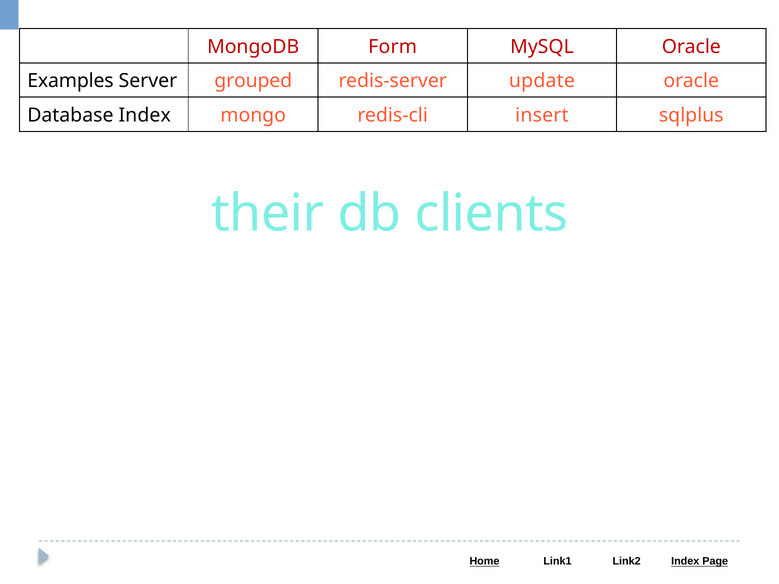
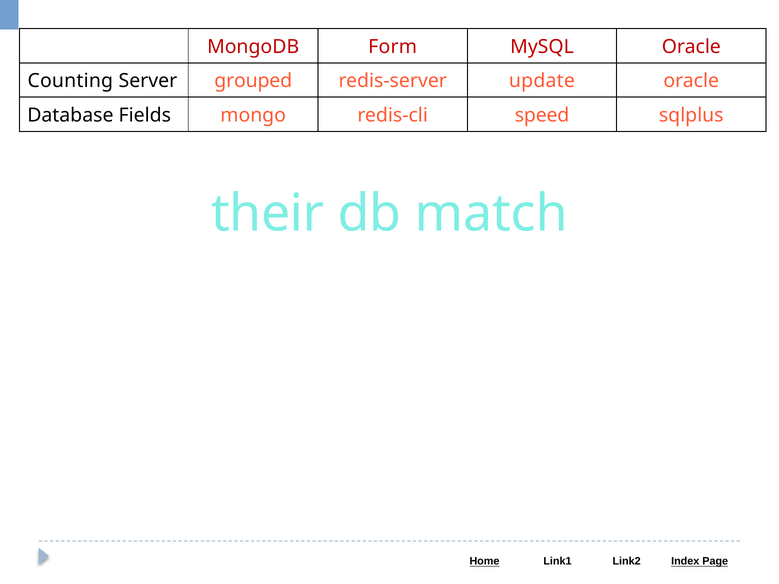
Examples: Examples -> Counting (70, 81)
Database Index: Index -> Fields (145, 115)
insert: insert -> speed (542, 115)
clients: clients -> match (491, 214)
